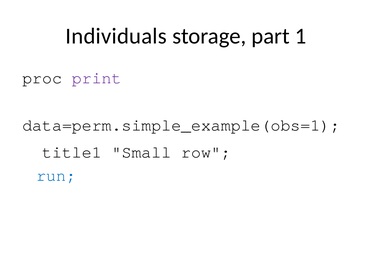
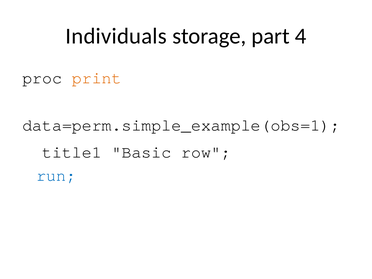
1: 1 -> 4 (301, 36)
print colour: purple -> orange (97, 78)
Small: Small -> Basic (141, 152)
